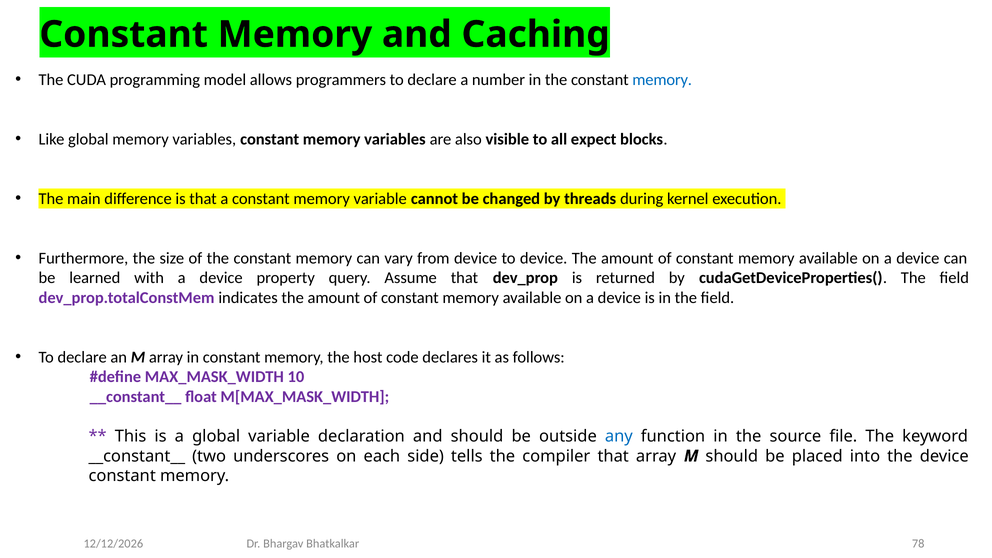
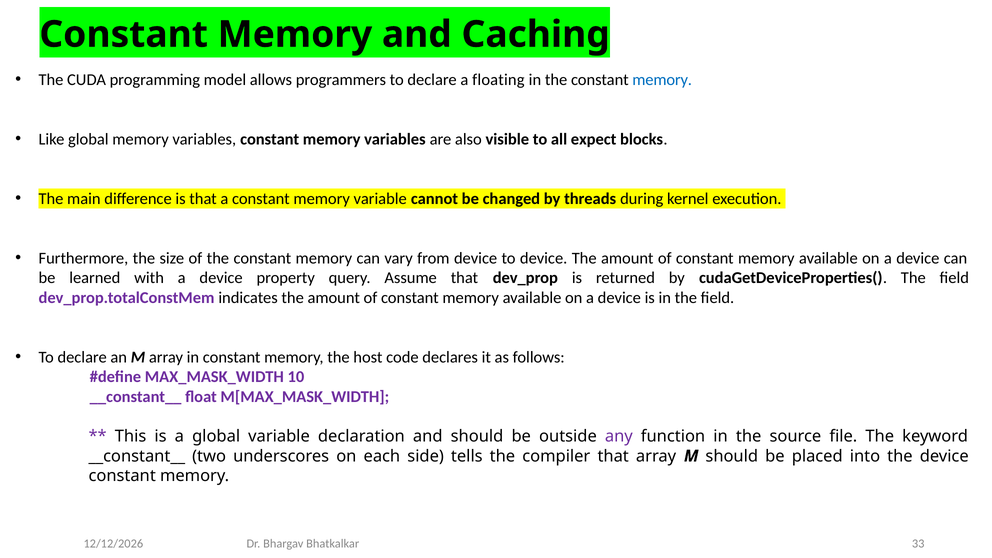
number: number -> floating (498, 80)
any colour: blue -> purple (619, 436)
78: 78 -> 33 (918, 544)
